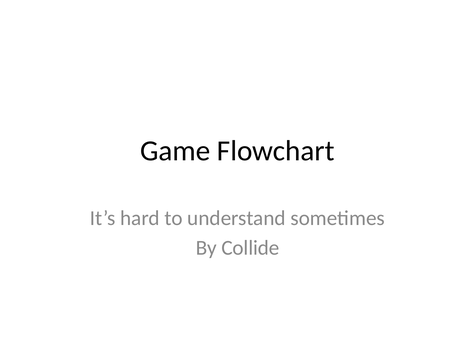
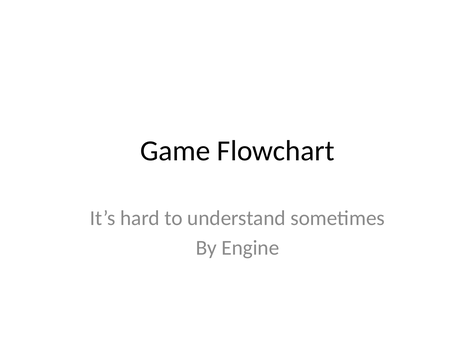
Collide: Collide -> Engine (250, 248)
